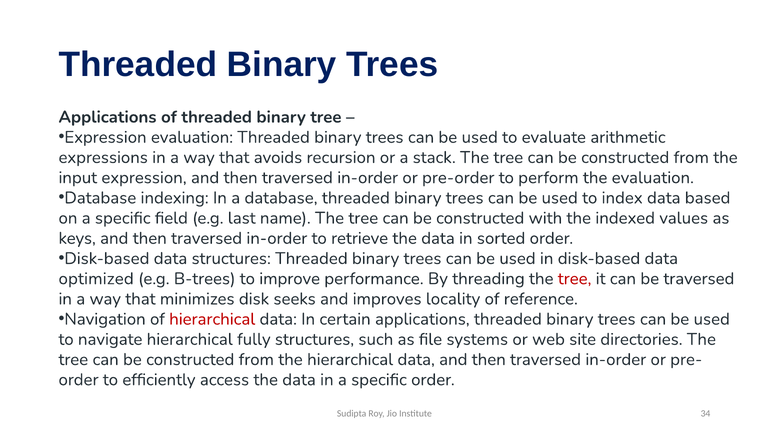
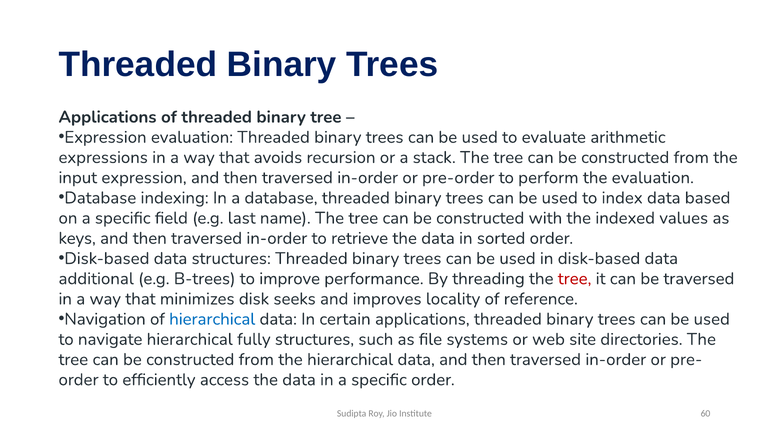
optimized: optimized -> additional (96, 278)
hierarchical colour: red -> blue (212, 319)
34: 34 -> 60 (705, 413)
